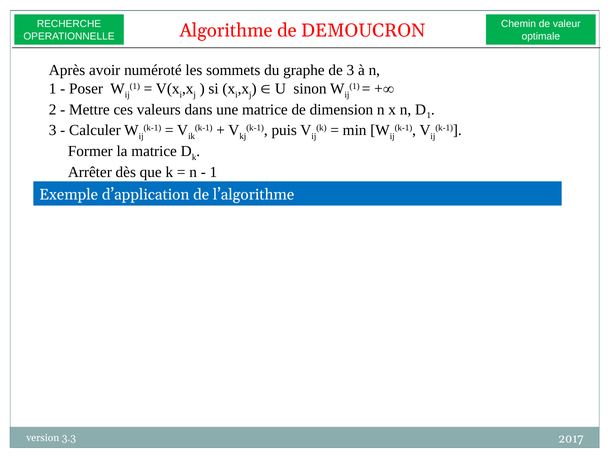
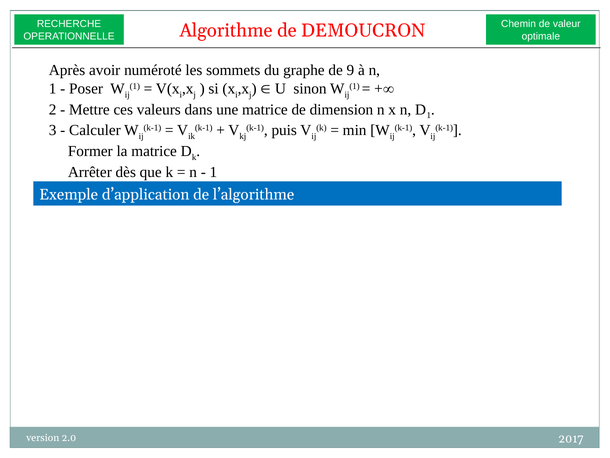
de 3: 3 -> 9 (350, 70)
3.3: 3.3 -> 2.0 (69, 437)
